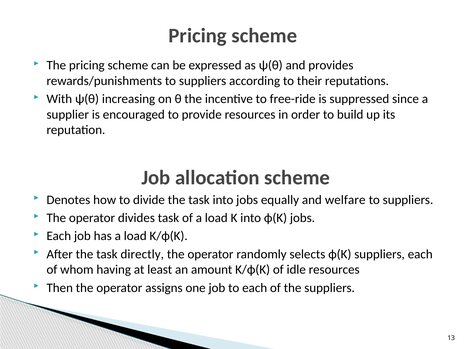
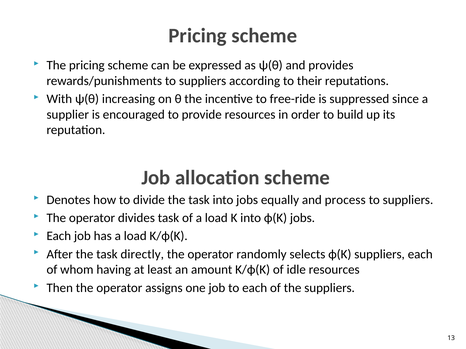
welfare: welfare -> process (345, 200)
